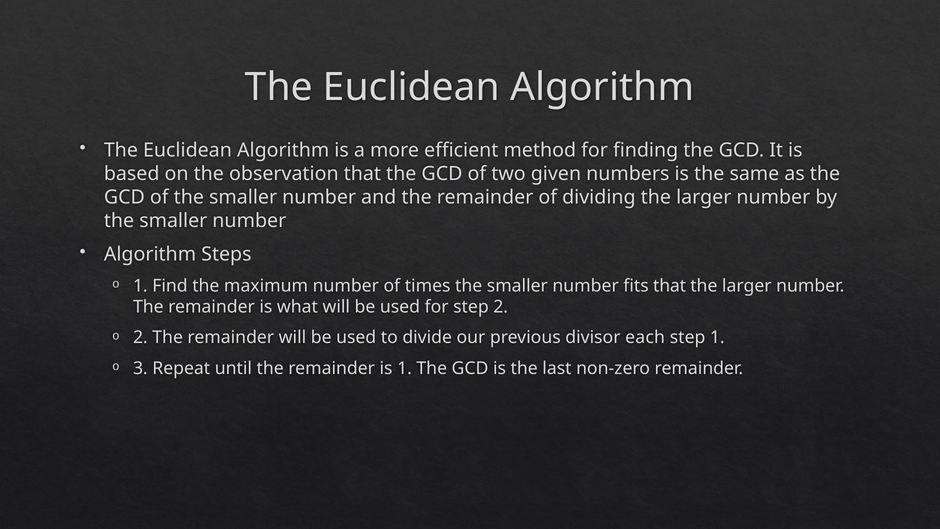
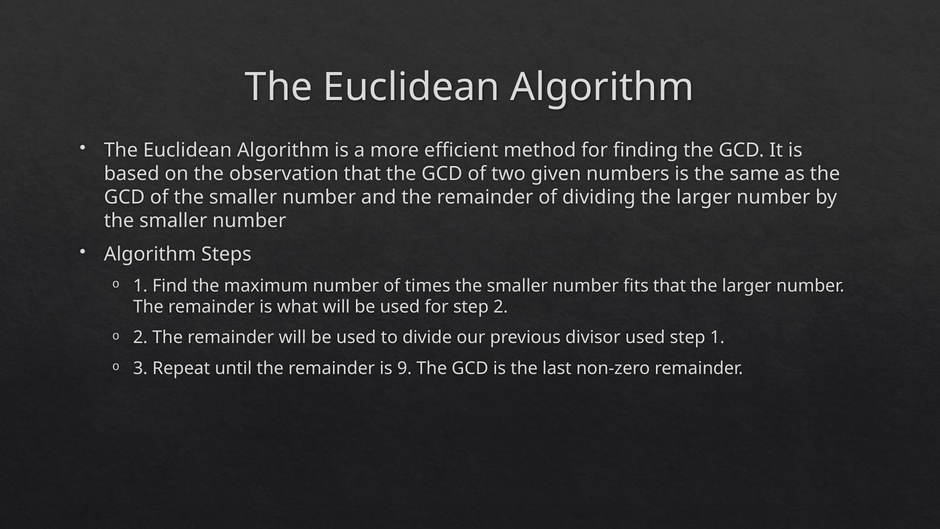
divisor each: each -> used (645, 337)
is 1: 1 -> 9 (405, 368)
